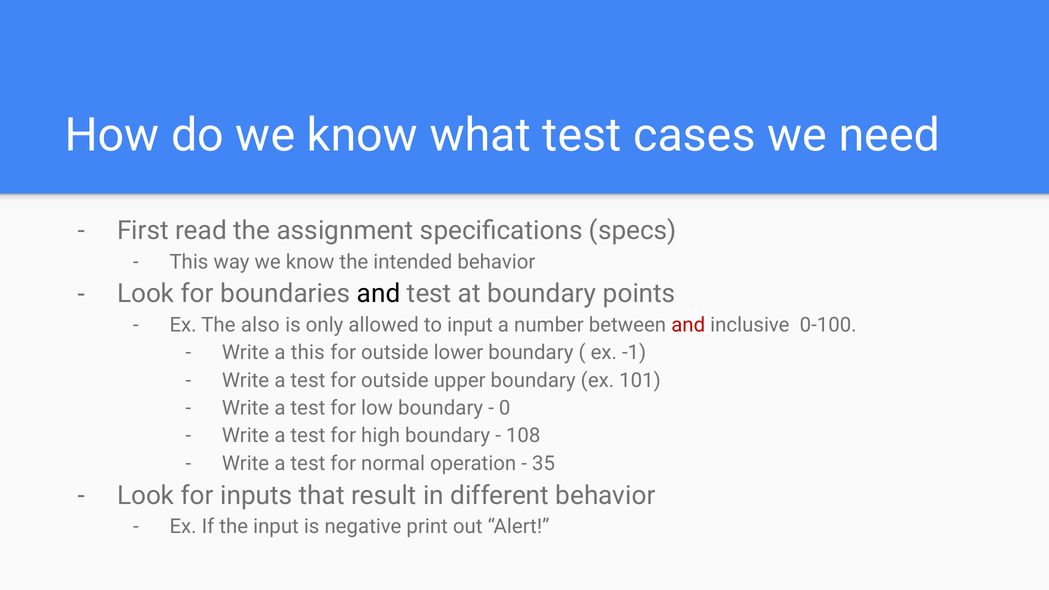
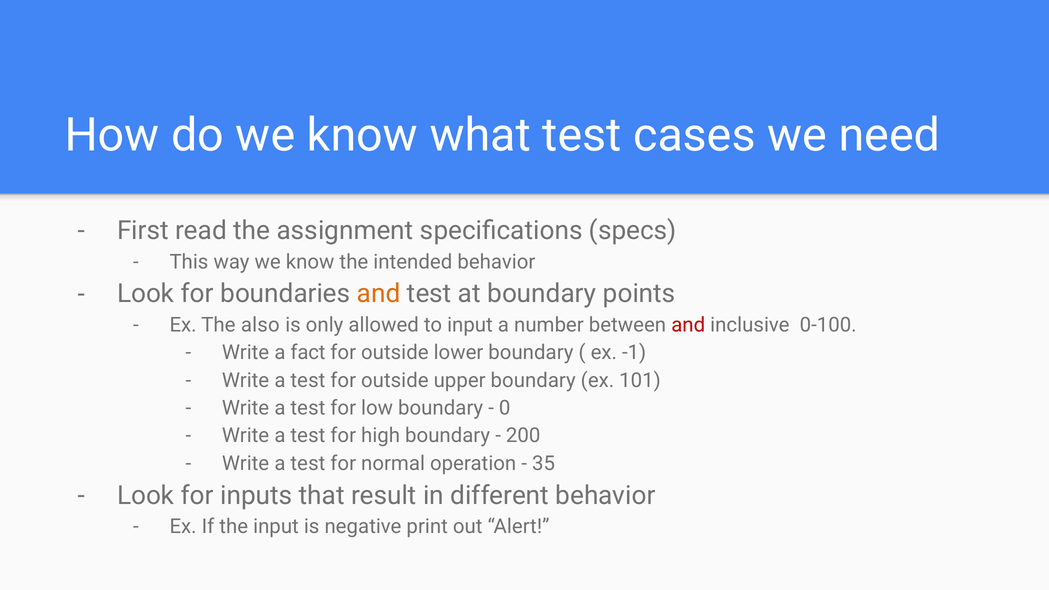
and colour: black -> orange (379, 294)
a this: this -> fact (308, 353)
108: 108 -> 200 (523, 436)
